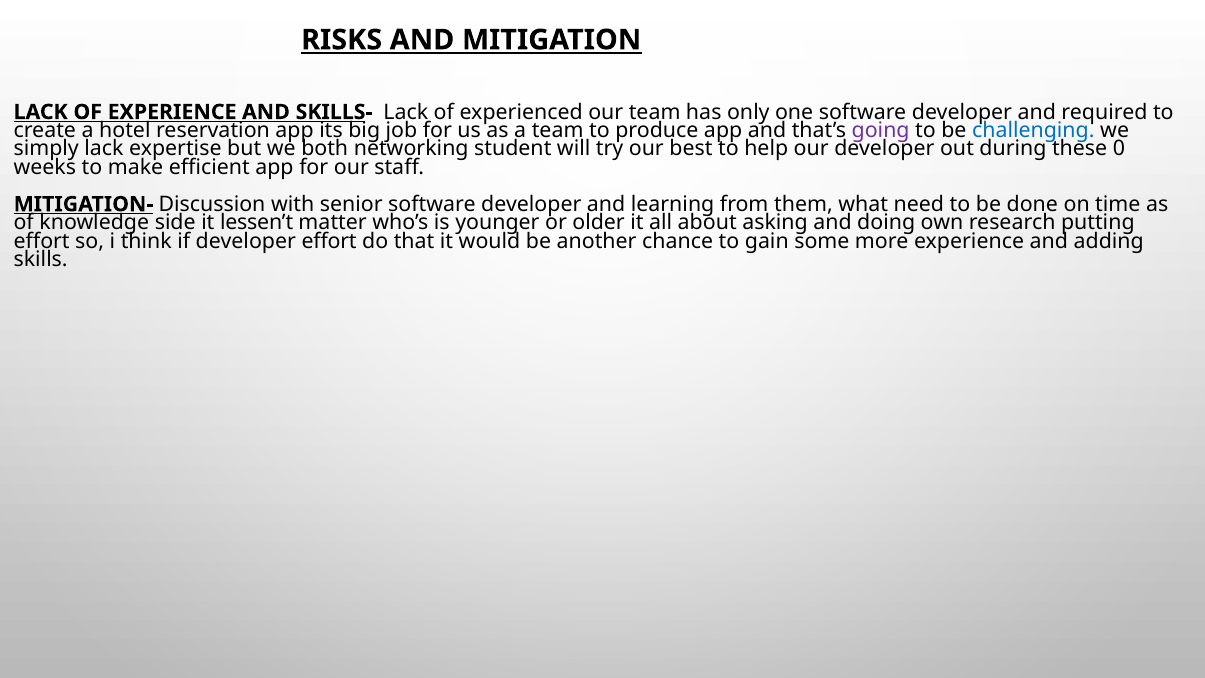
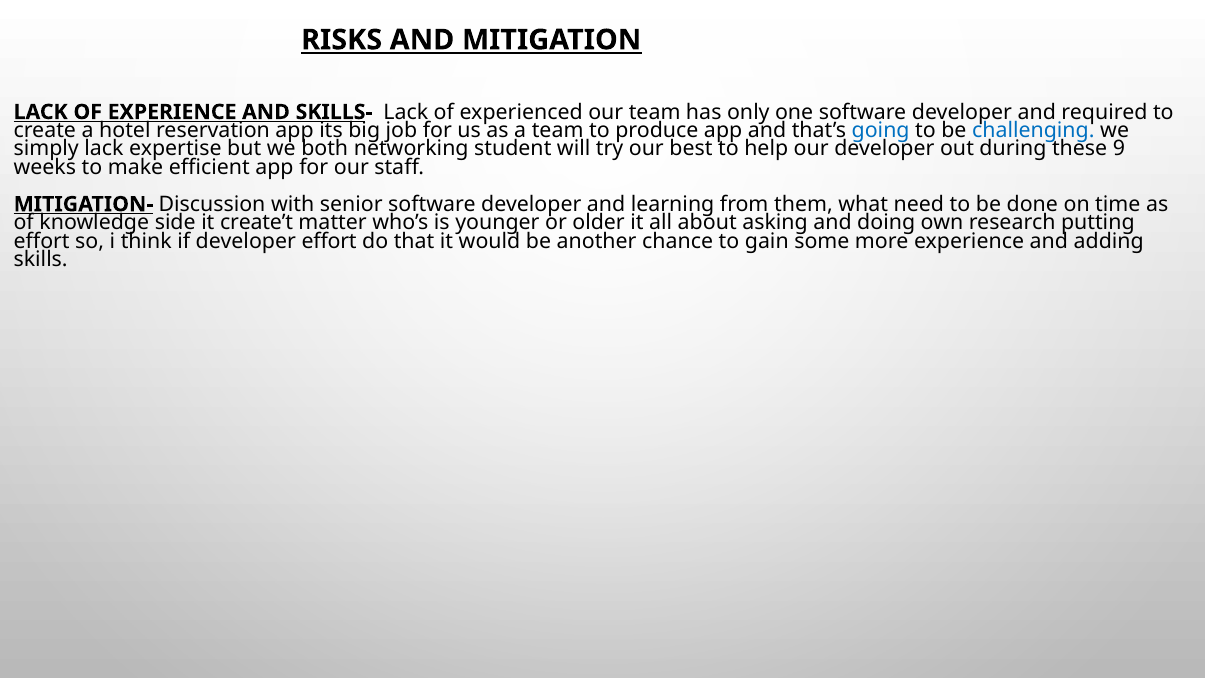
going colour: purple -> blue (881, 130)
0: 0 -> 9 (1119, 149)
lessen’t: lessen’t -> create’t (257, 223)
